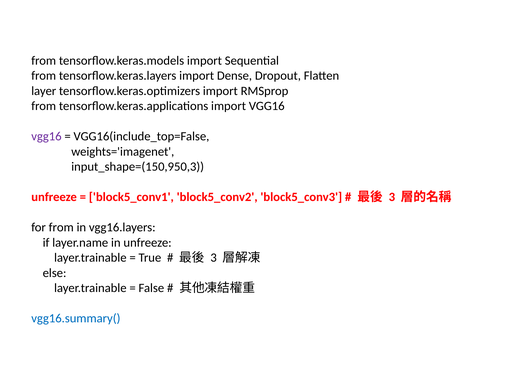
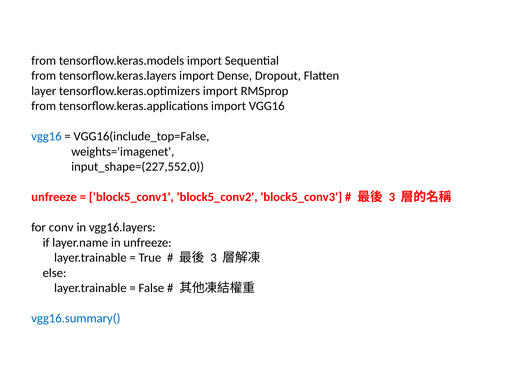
vgg16 colour: purple -> blue (46, 137)
input_shape=(150,950,3: input_shape=(150,950,3 -> input_shape=(227,552,0 (138, 167)
for from: from -> conv (61, 228)
